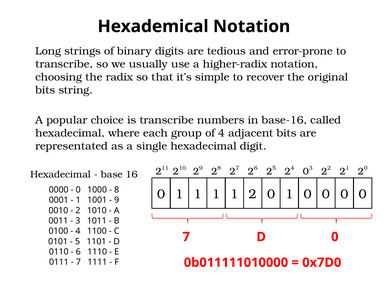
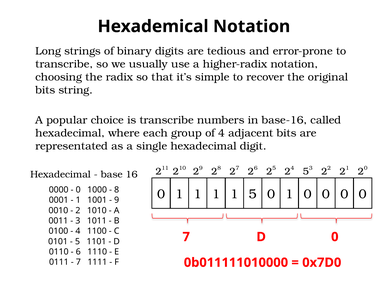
4 0: 0 -> 5 (306, 172)
1 1 2: 2 -> 5 (253, 194)
